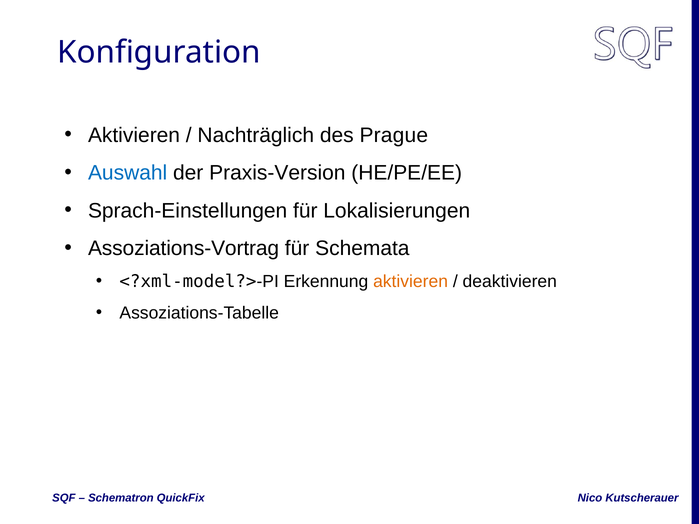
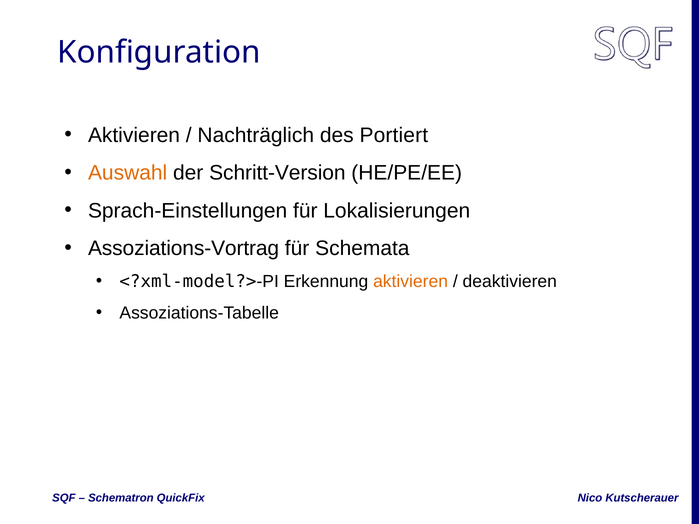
Prague: Prague -> Portiert (394, 135)
Auswahl colour: blue -> orange (128, 173)
Praxis-Version: Praxis-Version -> Schritt-Version (277, 173)
